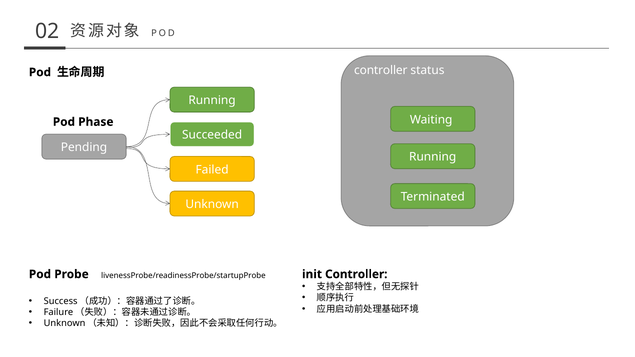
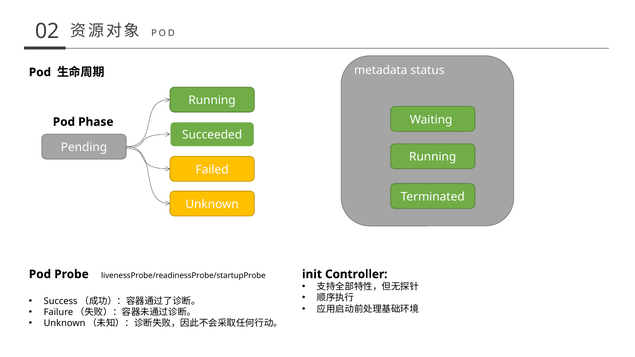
controller: controller -> metadata (381, 70)
